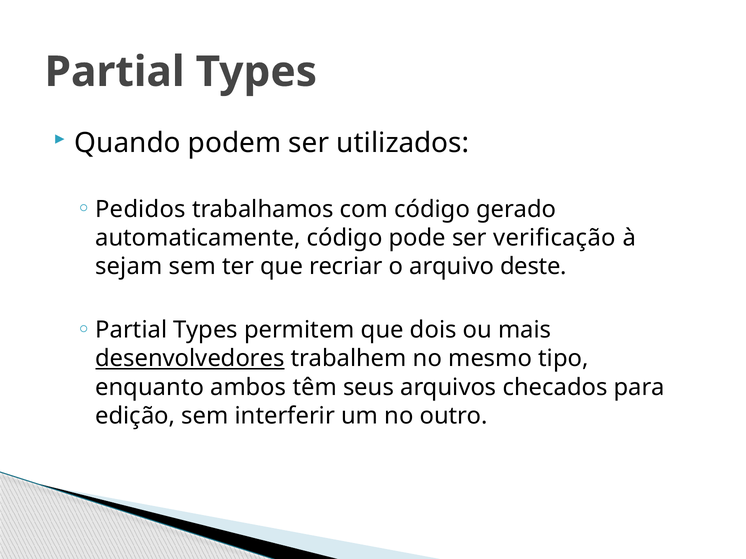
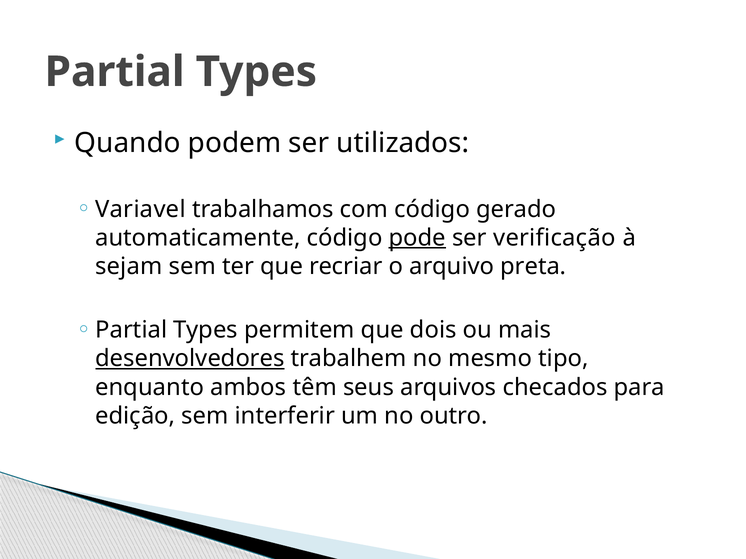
Pedidos: Pedidos -> Variavel (141, 209)
pode underline: none -> present (417, 238)
deste: deste -> preta (533, 267)
